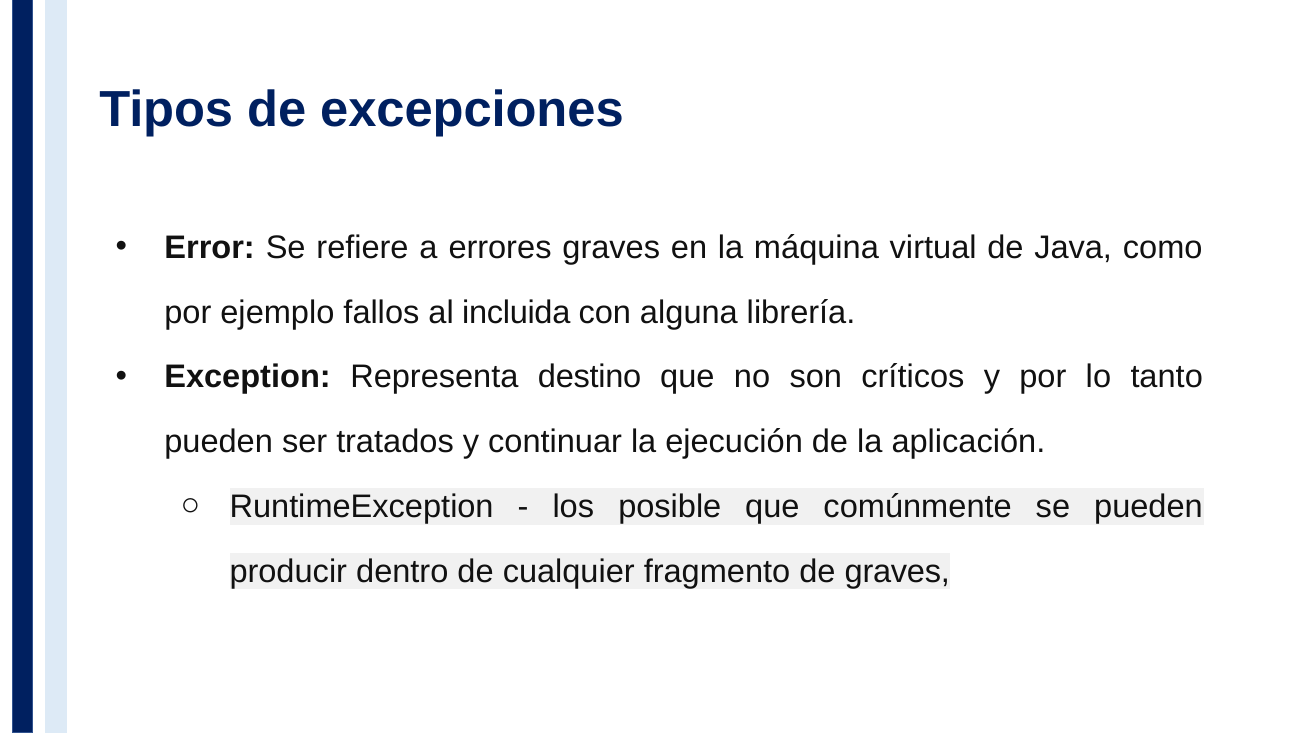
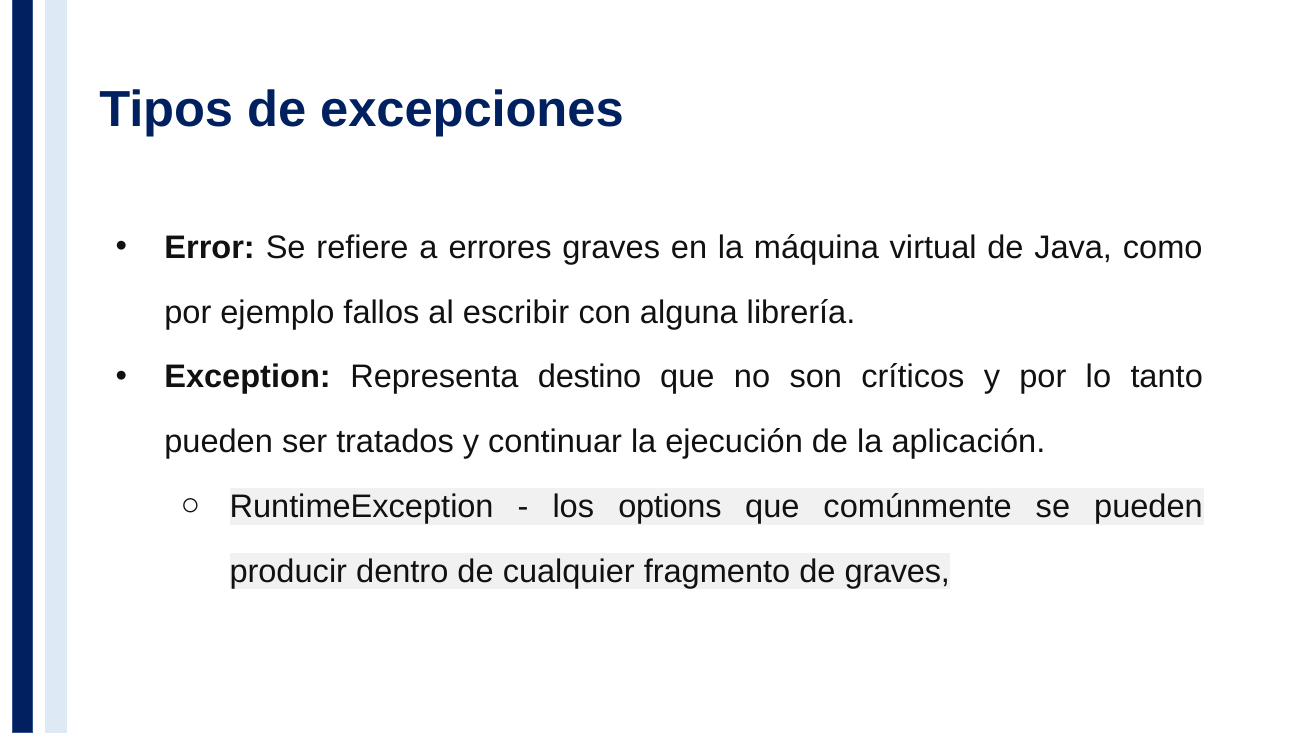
incluida: incluida -> escribir (516, 312)
posible: posible -> options (670, 507)
